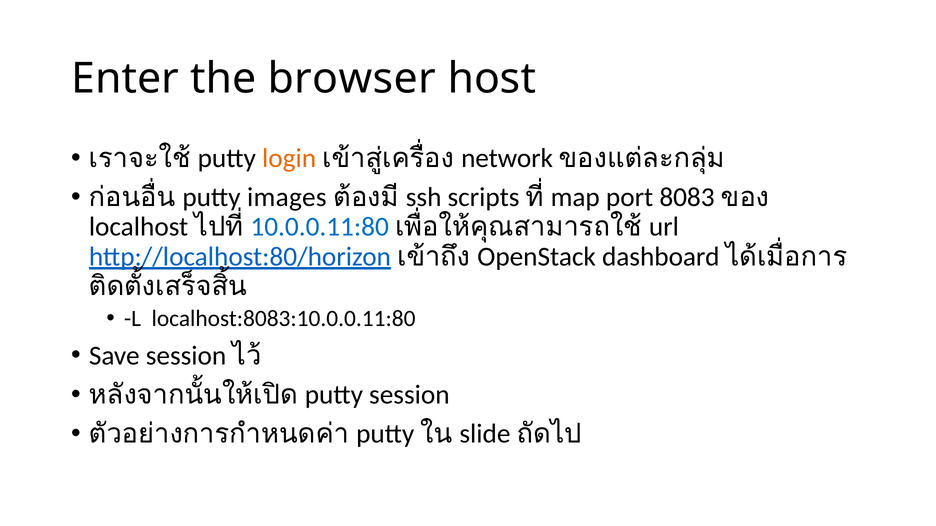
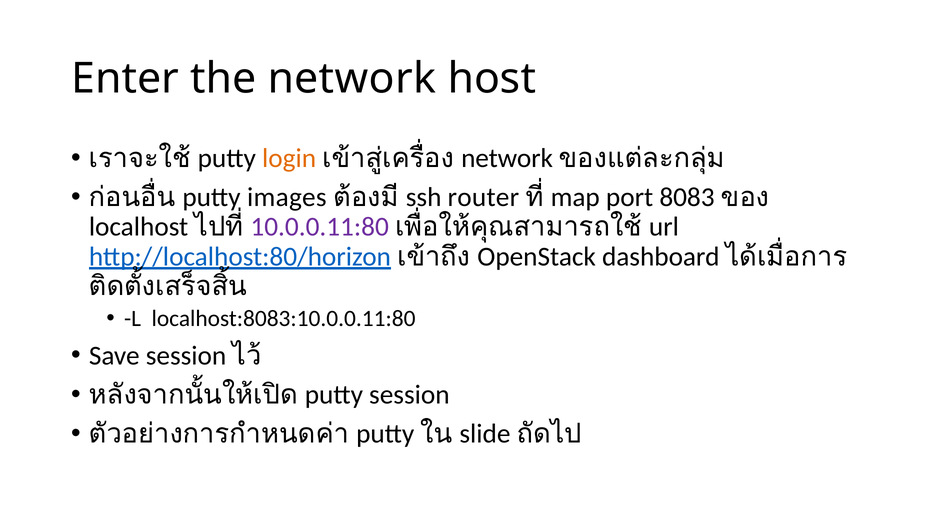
the browser: browser -> network (352, 79)
scripts: scripts -> router (483, 197)
10.0.0.11:80 colour: blue -> purple (320, 227)
